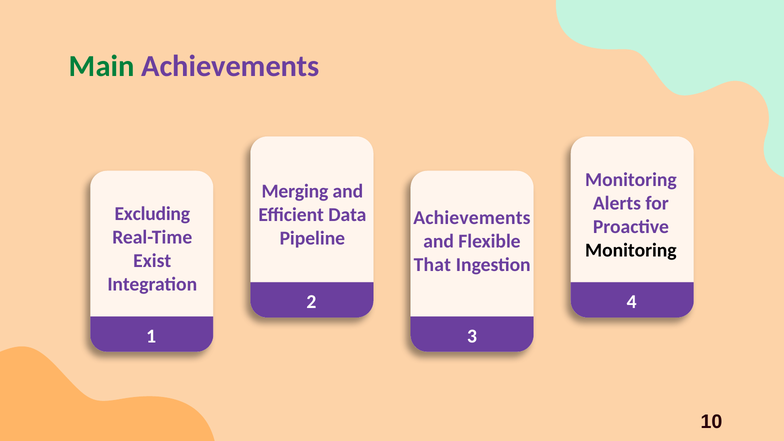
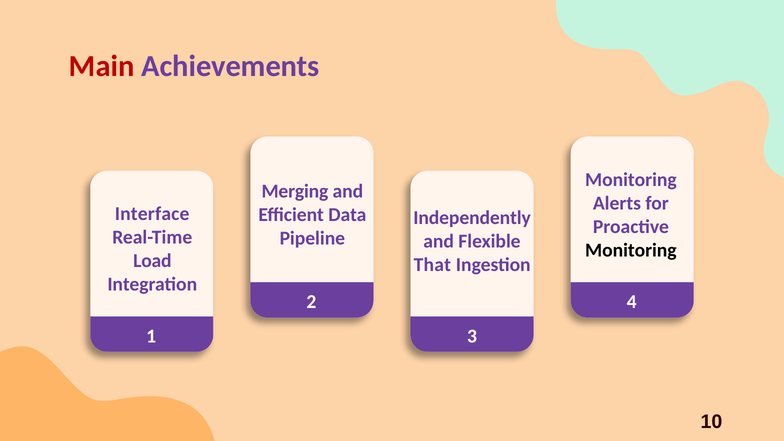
Main colour: green -> red (102, 66)
Excluding: Excluding -> Interface (152, 214)
Achievements: Achievements -> Independently (472, 218)
Exist: Exist -> Load (152, 261)
